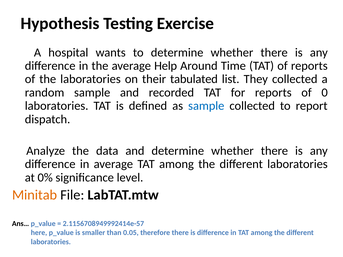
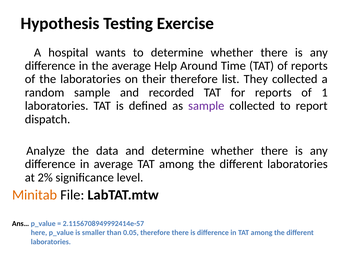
their tabulated: tabulated -> therefore (194, 79)
0: 0 -> 1 (325, 93)
sample colour: blue -> purple (206, 106)
0%: 0% -> 2% (45, 178)
